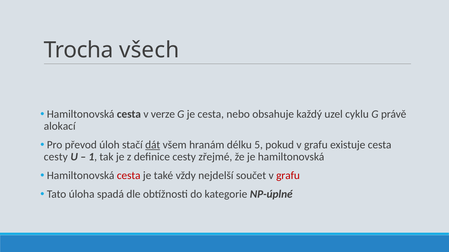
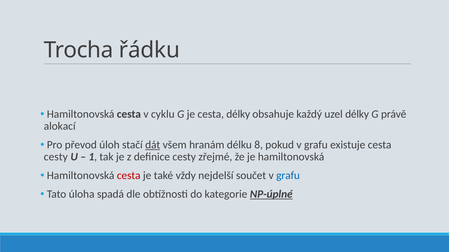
všech: všech -> řádku (149, 50)
verze: verze -> cyklu (163, 114)
cesta nebo: nebo -> délky (238, 114)
uzel cyklu: cyklu -> délky (357, 114)
5: 5 -> 8 (259, 145)
grafu colour: red -> blue (288, 176)
NP-úplné underline: none -> present (271, 195)
